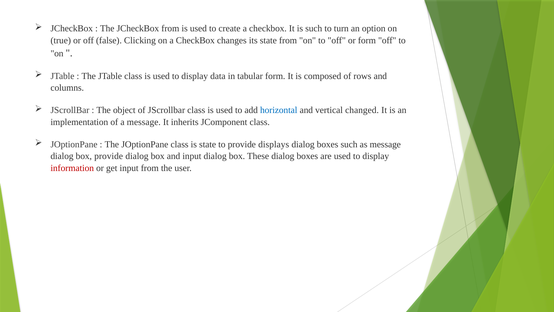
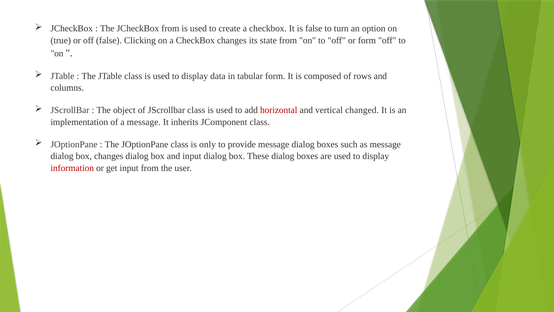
is such: such -> false (314, 29)
horizontal colour: blue -> red (279, 110)
is state: state -> only (208, 144)
provide displays: displays -> message (274, 144)
box provide: provide -> changes (109, 156)
